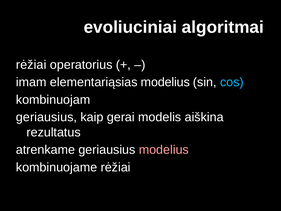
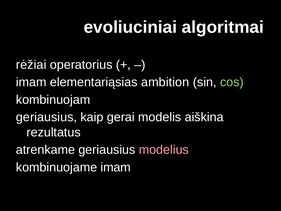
elementariąsias modelius: modelius -> ambition (165, 82)
cos colour: light blue -> light green (232, 82)
kombinuojame rėžiai: rėžiai -> imam (116, 167)
